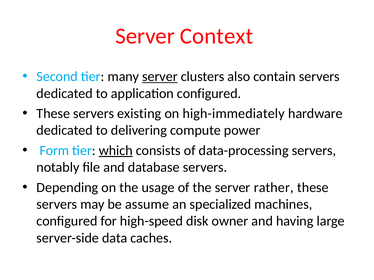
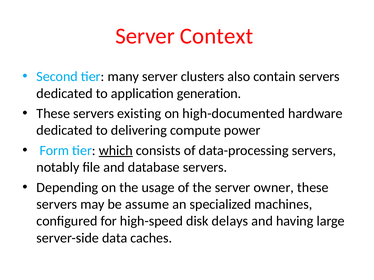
server underline: present -> none (160, 77)
application configured: configured -> generation (209, 94)
high-immediately: high-immediately -> high-documented (234, 114)
rather: rather -> owner (274, 188)
owner: owner -> delays (230, 221)
